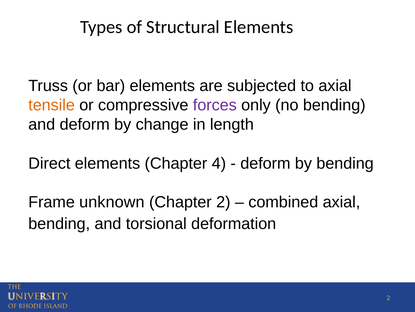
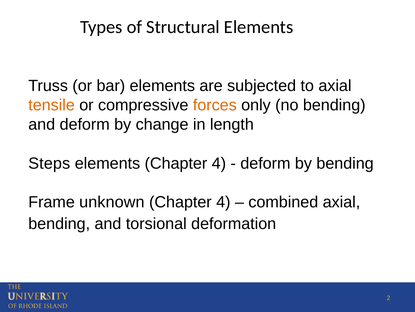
forces colour: purple -> orange (215, 105)
Direct: Direct -> Steps (49, 163)
2: 2 -> 4 (223, 202)
